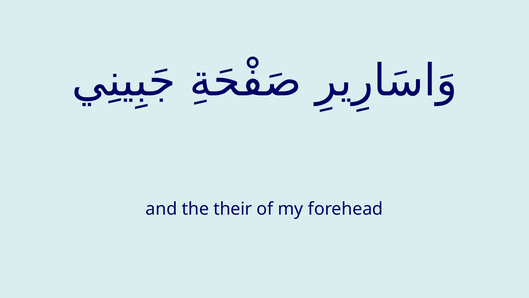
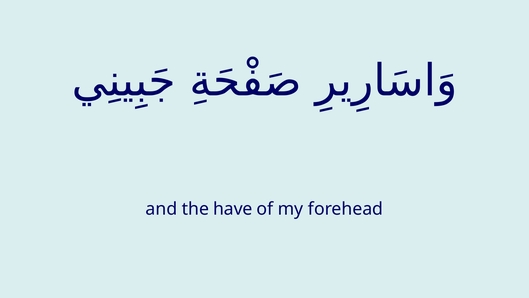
their: their -> have (233, 209)
